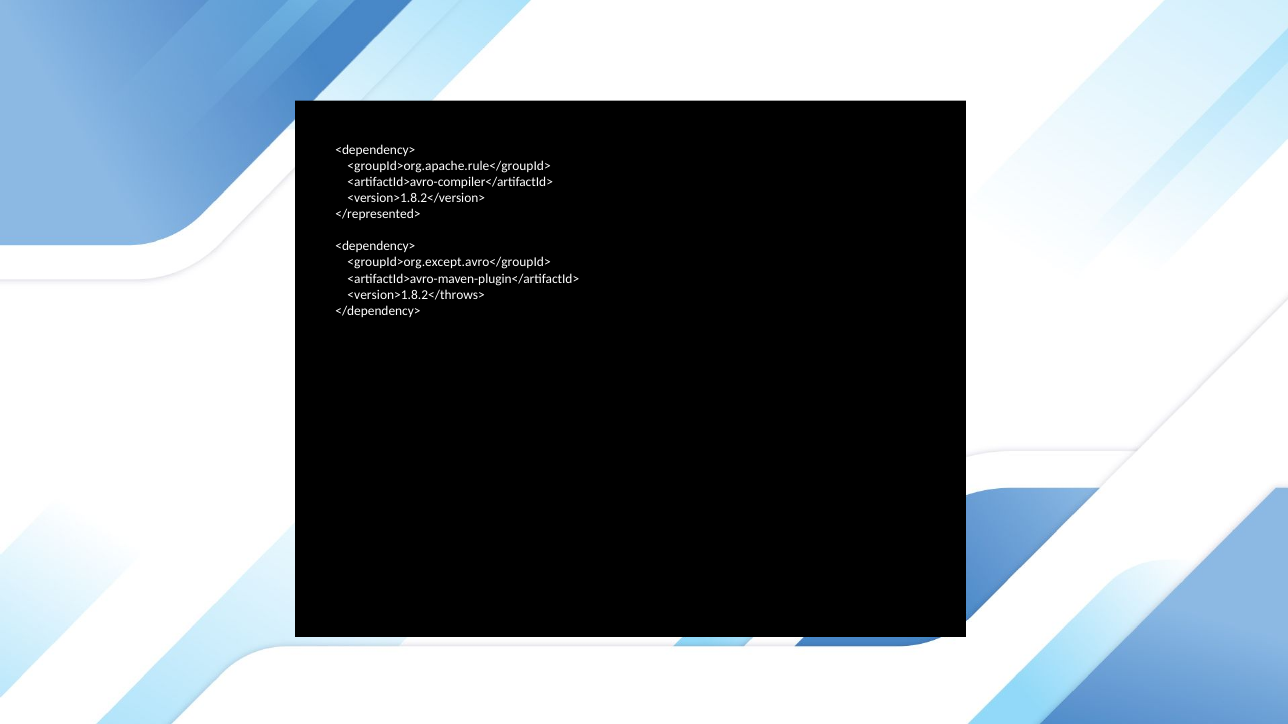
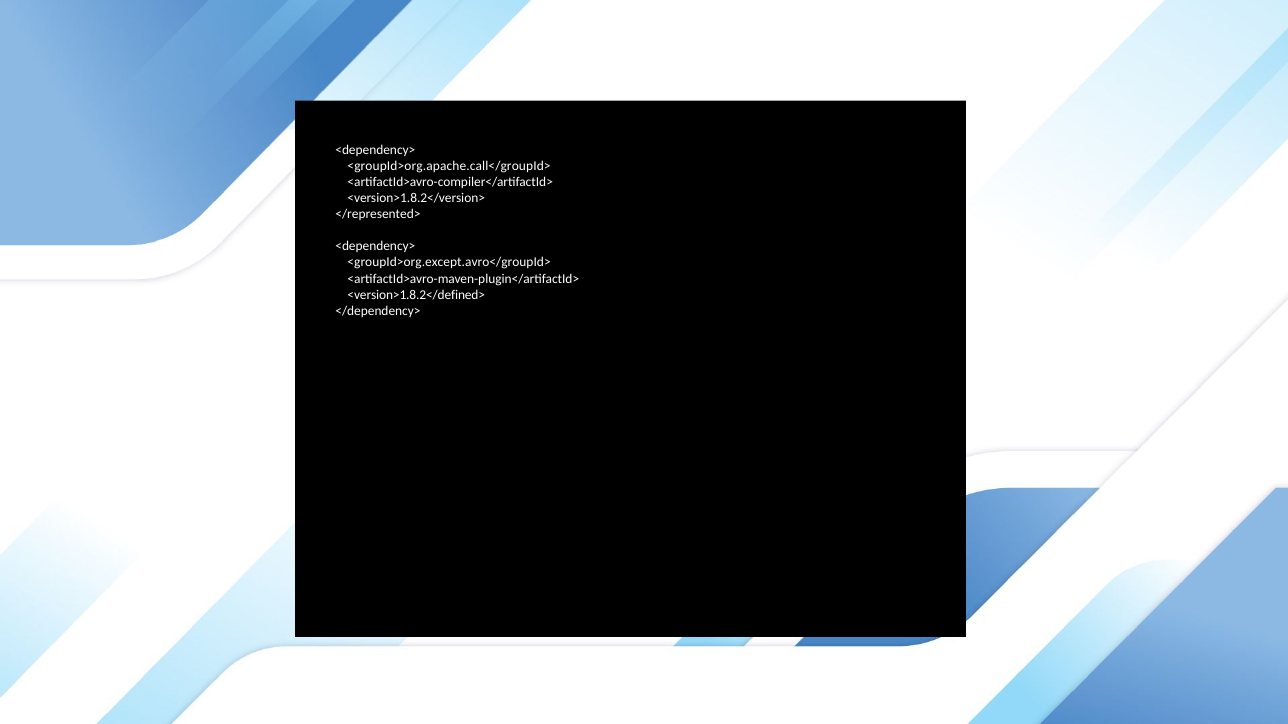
<groupId>org.apache.rule</groupId>: <groupId>org.apache.rule</groupId> -> <groupId>org.apache.call</groupId> (449, 166)
<version>1.8.2</throws>: <version>1.8.2</throws> -> <version>1.8.2</defined> (416, 295)
